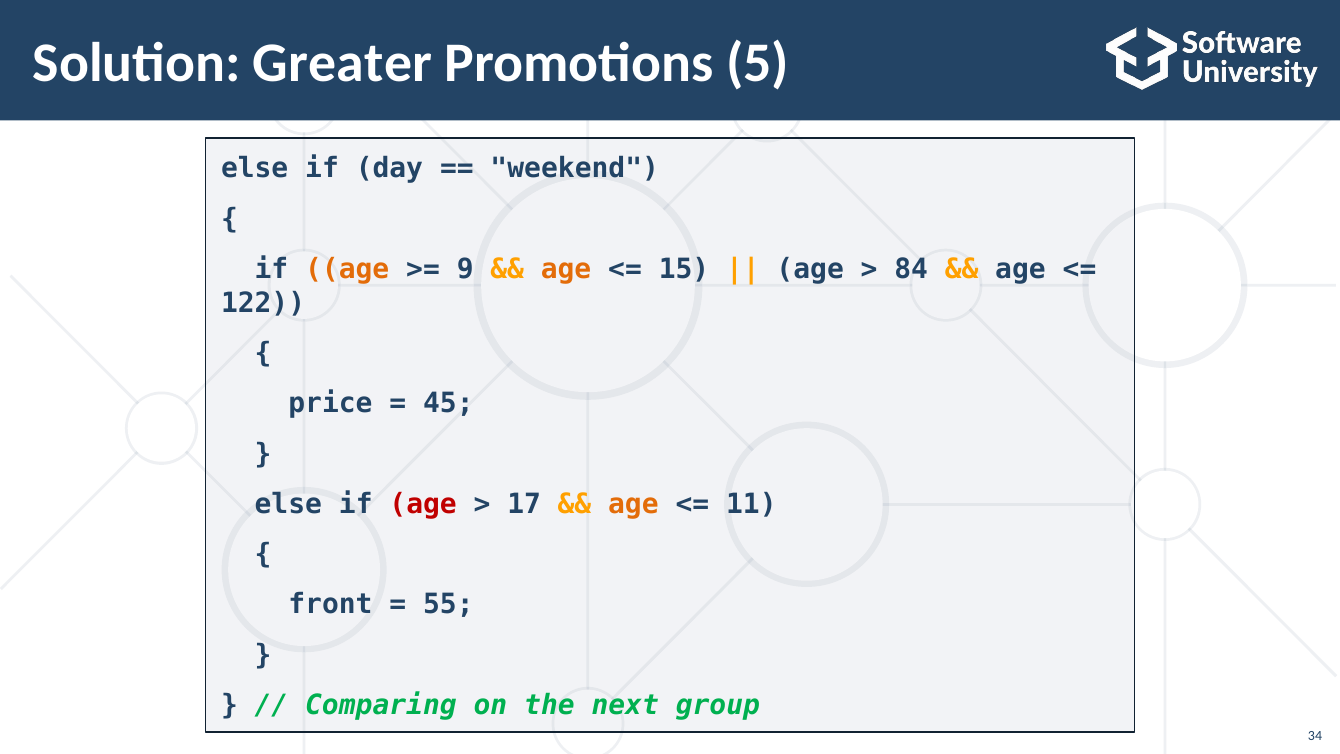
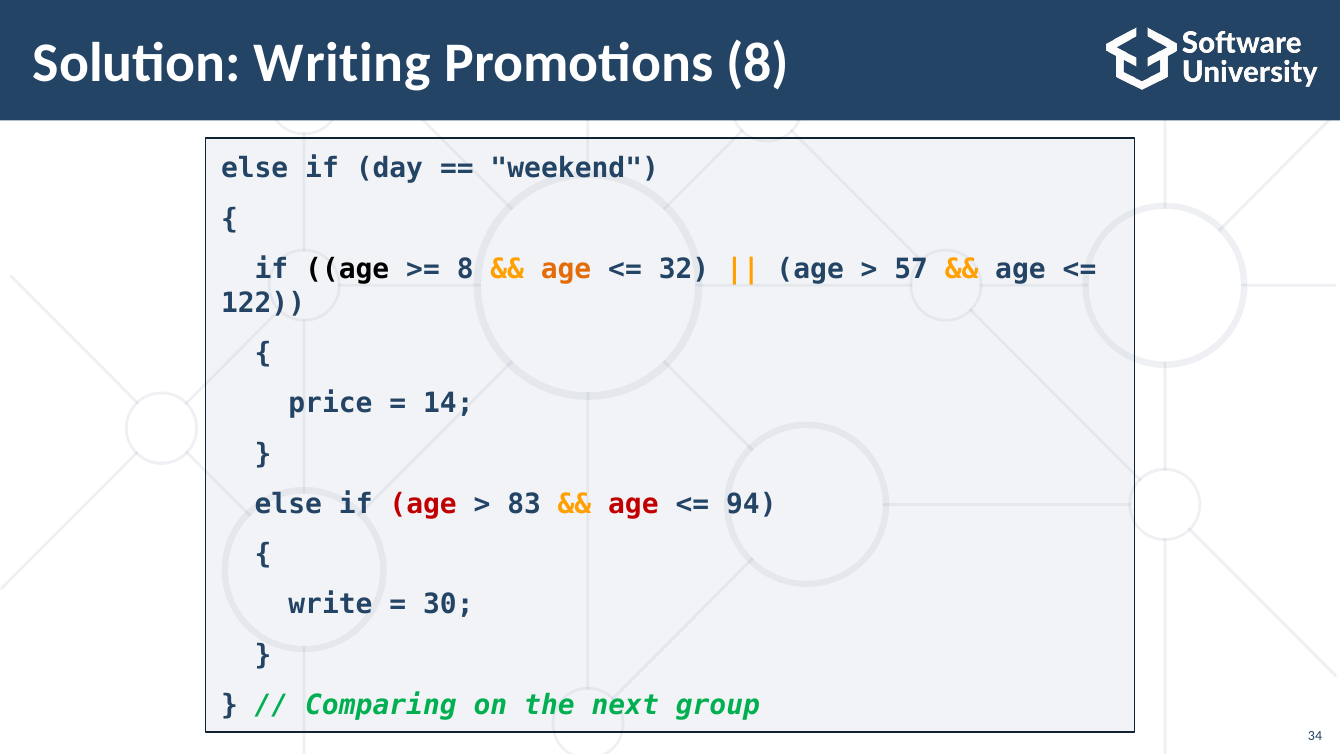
Greater: Greater -> Writing (342, 63)
Promotions 5: 5 -> 8 (758, 63)
age colour: orange -> black (347, 269)
9: 9 -> 8 (465, 269)
15: 15 -> 32 (684, 269)
84: 84 -> 57 (911, 269)
45: 45 -> 14 (448, 403)
17: 17 -> 83 (524, 504)
age colour: orange -> red (633, 504)
11: 11 -> 94 (751, 504)
front: front -> write (330, 604)
55: 55 -> 30 (448, 604)
